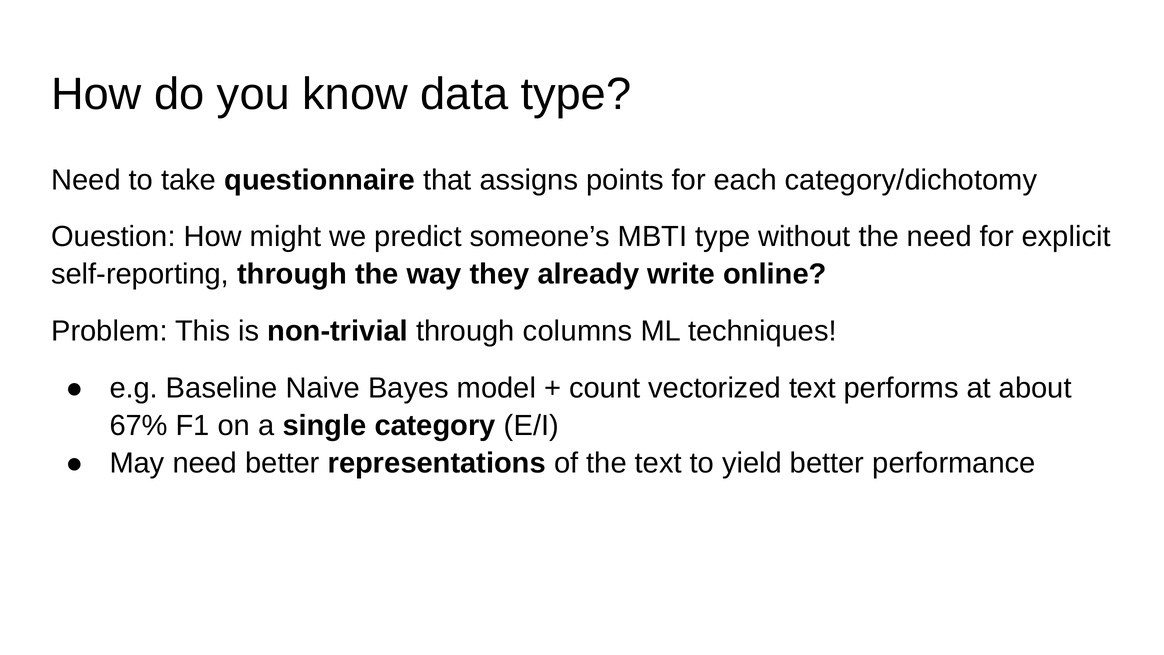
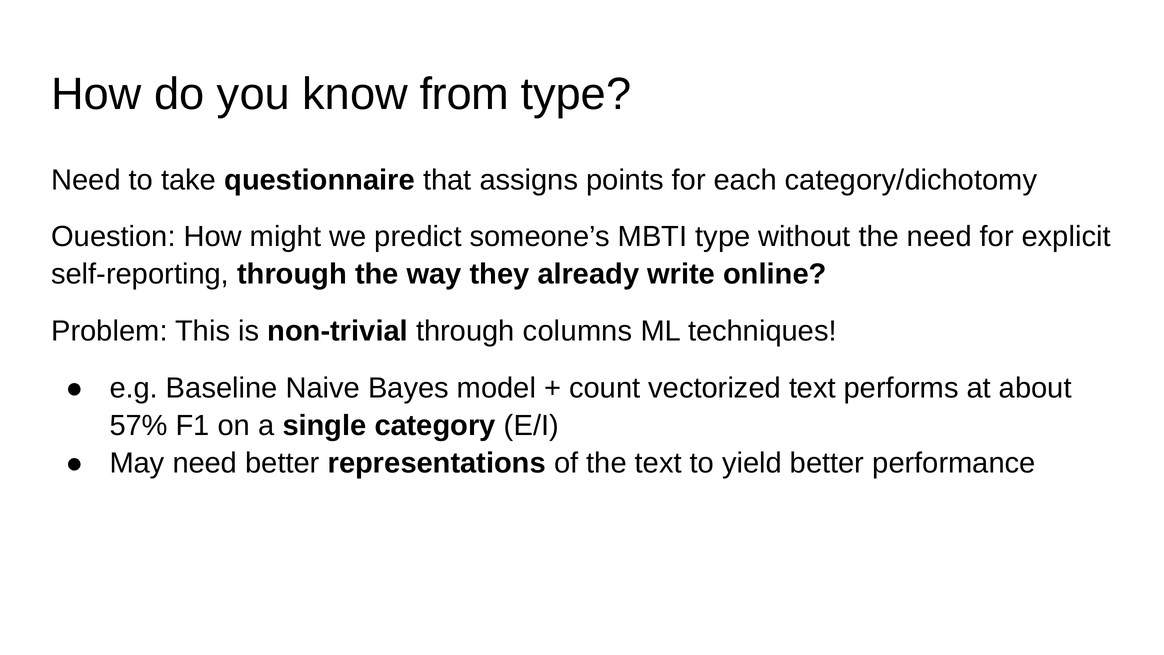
data: data -> from (464, 94)
67%: 67% -> 57% (139, 425)
